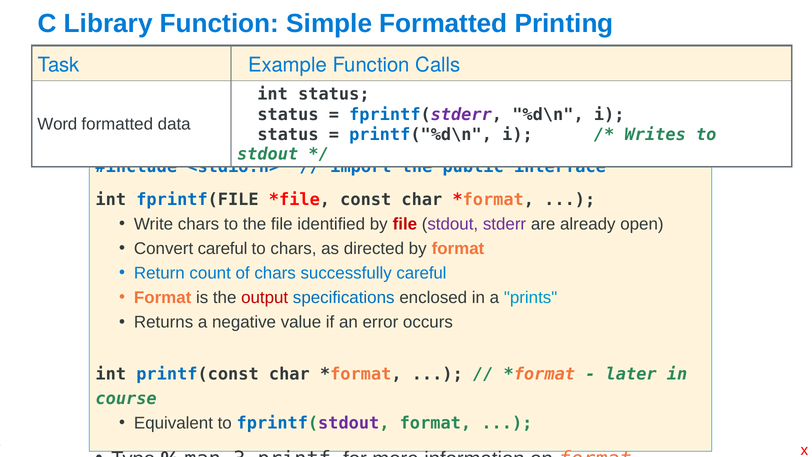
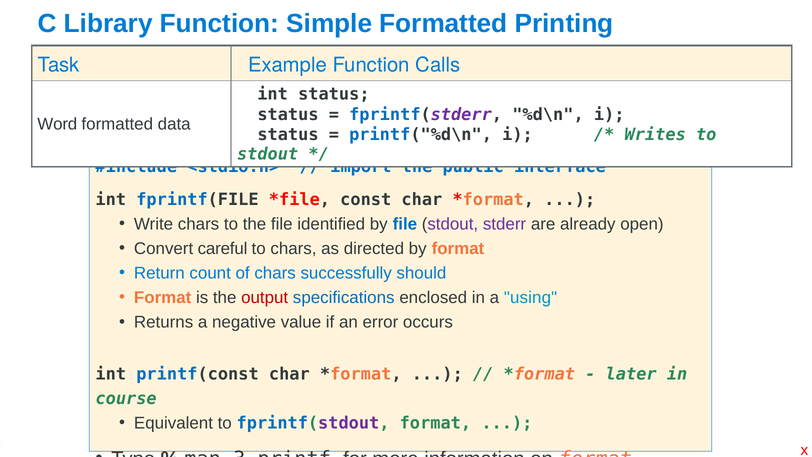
file colour: red -> blue (405, 224)
successfully careful: careful -> should (421, 273)
prints: prints -> using (531, 298)
